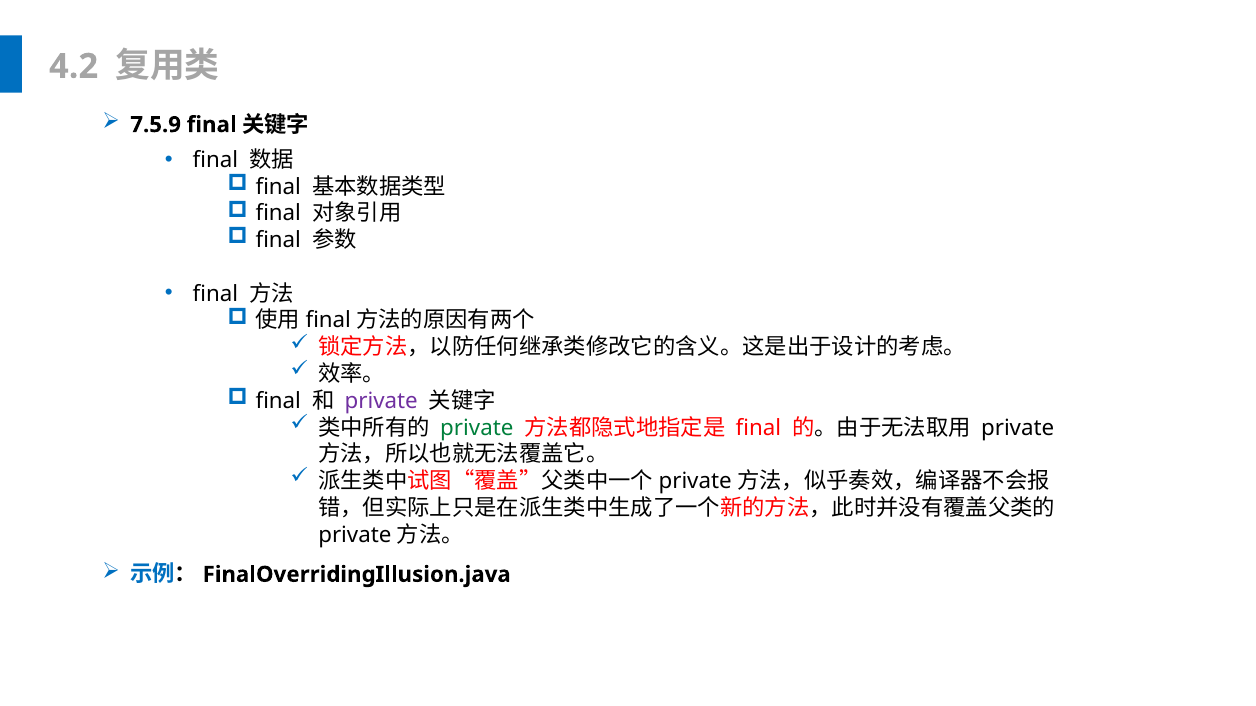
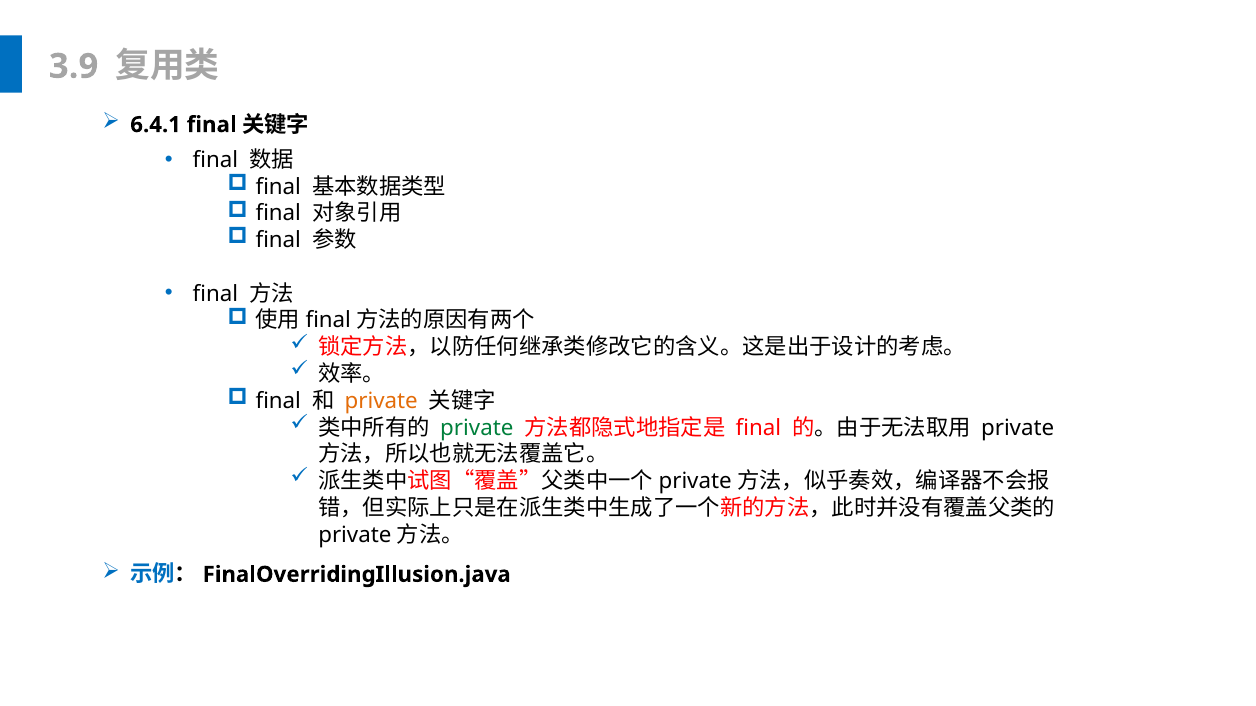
4.2: 4.2 -> 3.9 (74, 66)
7.5.9: 7.5.9 -> 6.4.1 (156, 125)
private colour: purple -> orange (381, 401)
